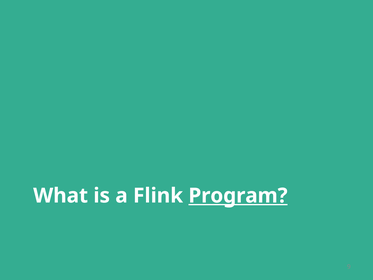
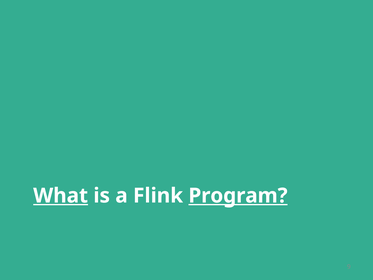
What underline: none -> present (61, 196)
